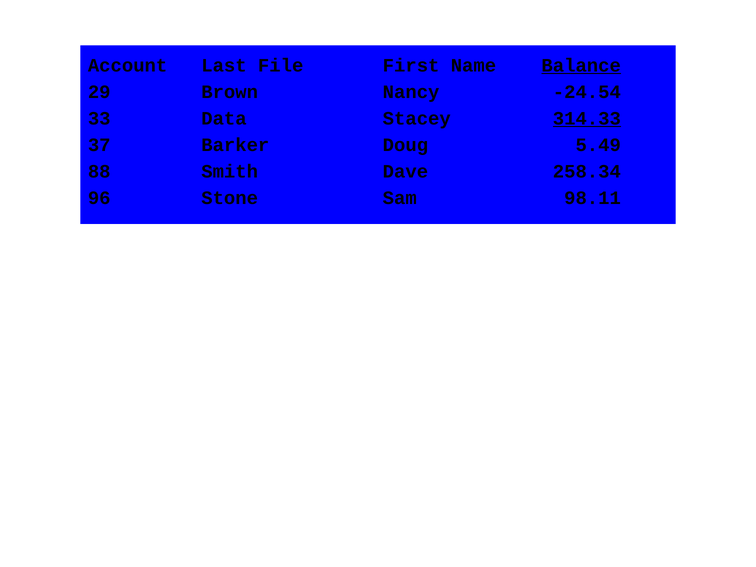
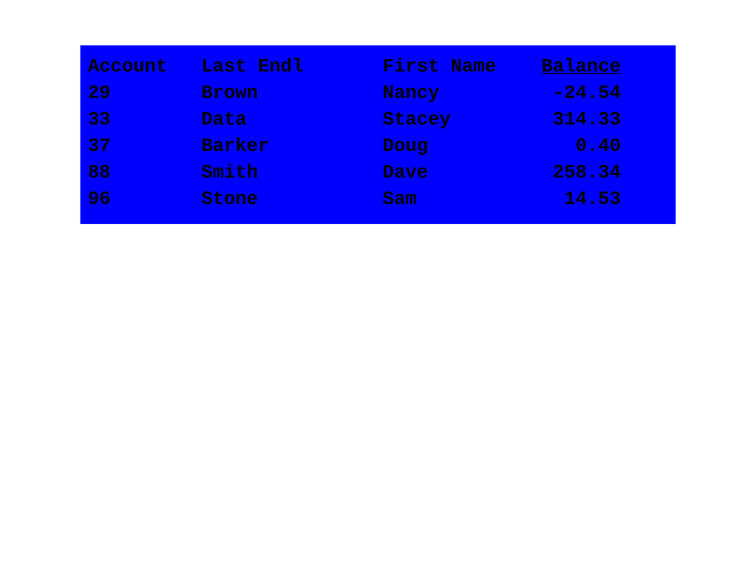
File: File -> Endl (281, 65)
314.33 underline: present -> none (587, 118)
5.49: 5.49 -> 0.40 (598, 145)
98.11: 98.11 -> 14.53 (593, 198)
